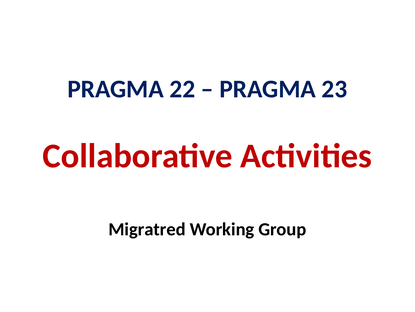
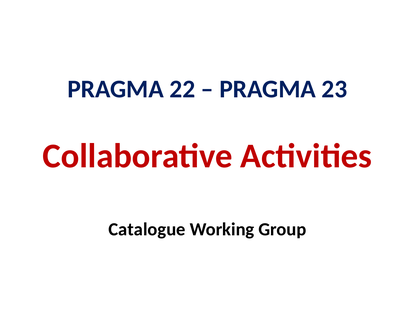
Migratred: Migratred -> Catalogue (147, 229)
